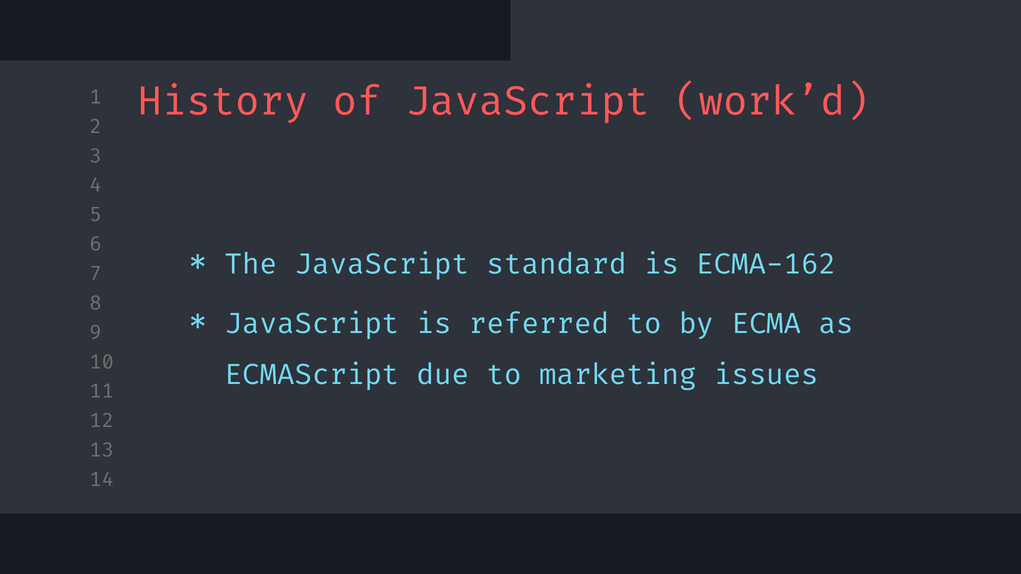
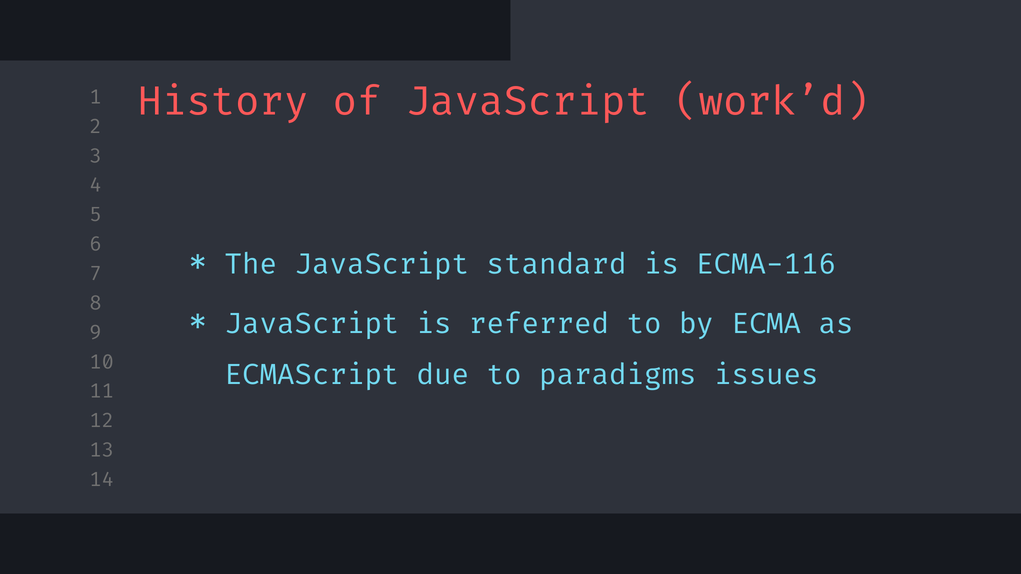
ECMA-162: ECMA-162 -> ECMA-116 (766, 265)
marketing: marketing -> paradigms (618, 375)
